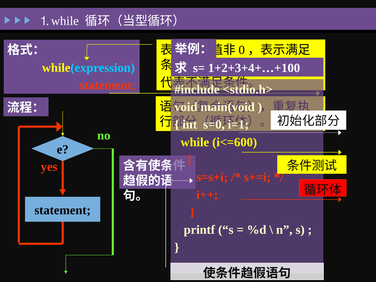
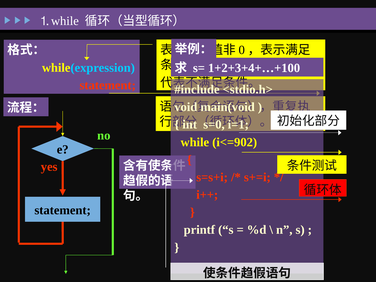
i<=600: i<=600 -> i<=902 (235, 142)
